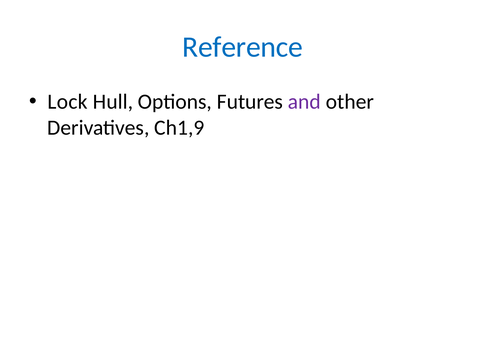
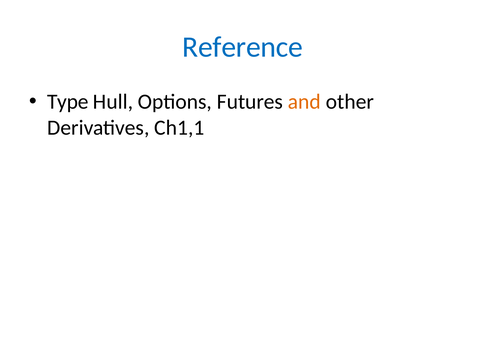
Lock: Lock -> Type (68, 102)
and colour: purple -> orange (304, 102)
Ch1,9: Ch1,9 -> Ch1,1 (179, 128)
